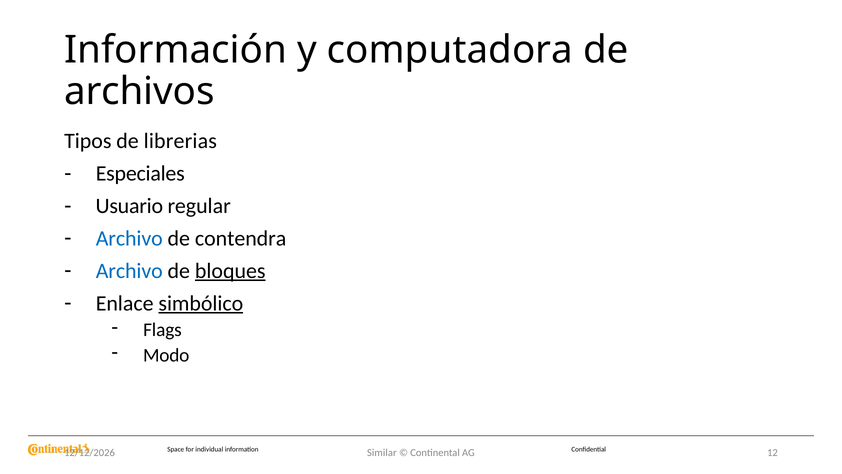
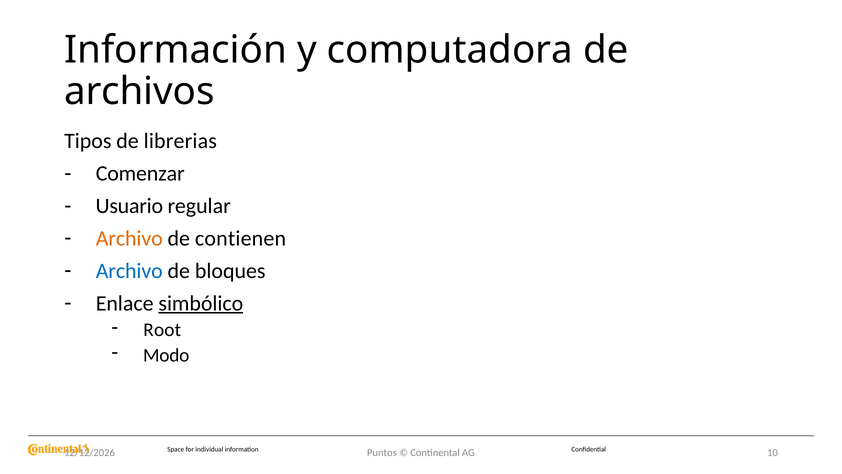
Especiales: Especiales -> Comenzar (140, 173)
Archivo colour: blue -> orange (129, 238)
contendra: contendra -> contienen (241, 238)
bloques underline: present -> none (230, 271)
Flags: Flags -> Root (162, 330)
12: 12 -> 10 (772, 452)
Similar: Similar -> Puntos (382, 452)
